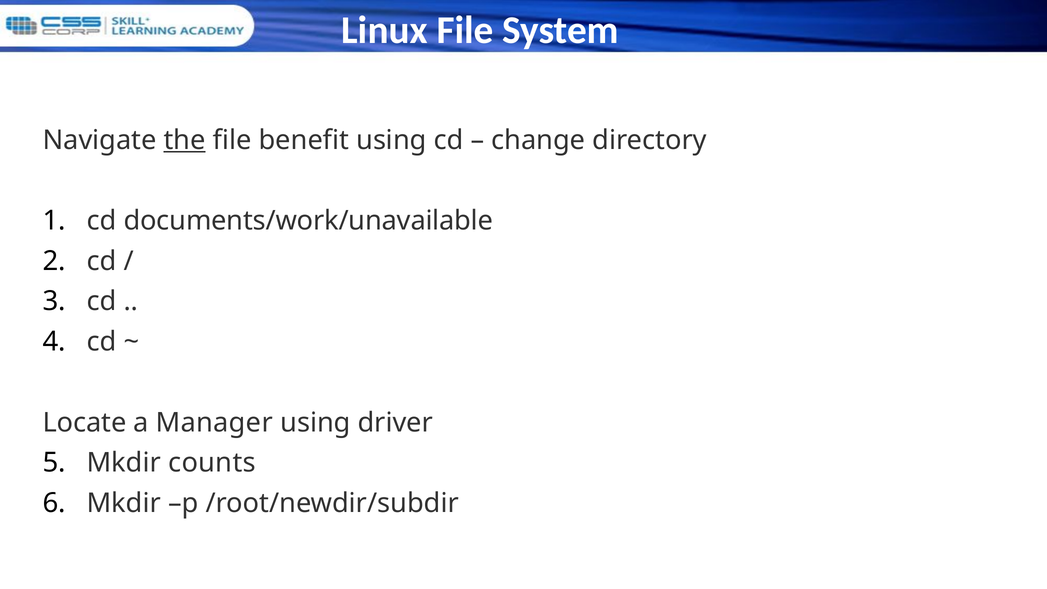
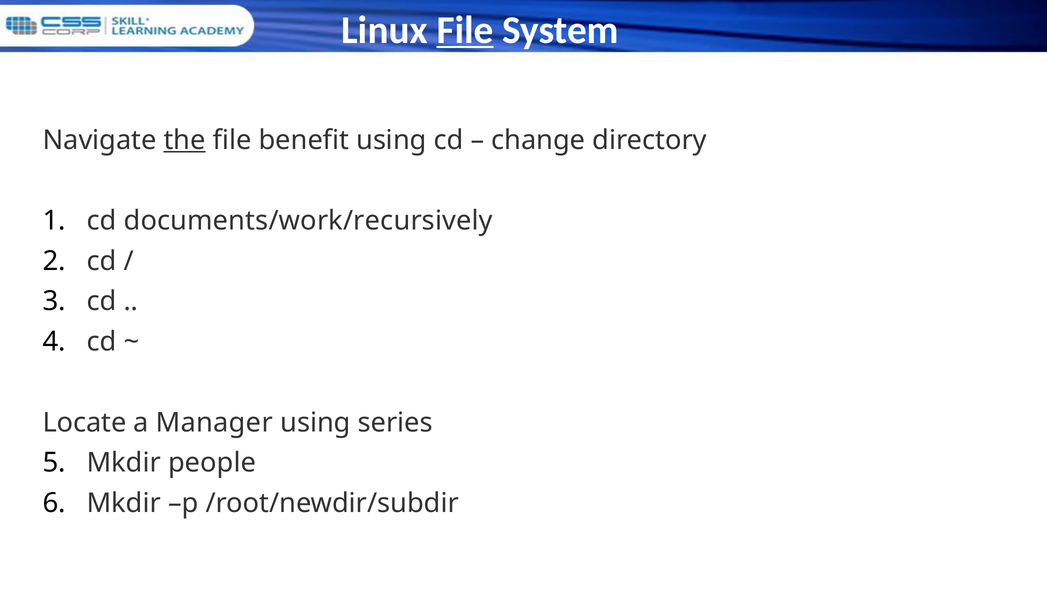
File underline: none -> present (465, 30)
documents/work/unavailable: documents/work/unavailable -> documents/work/recursively (308, 221)
driver: driver -> series (395, 422)
counts: counts -> people (212, 463)
